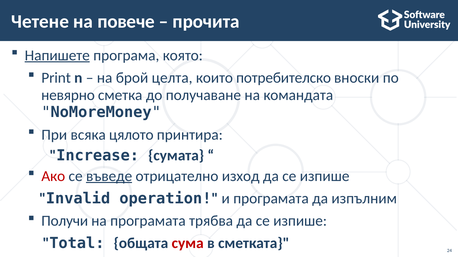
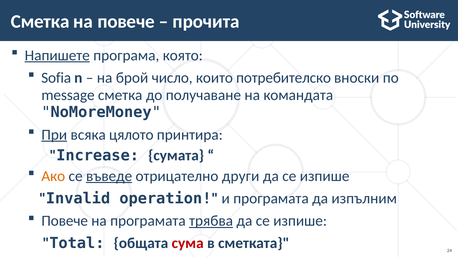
Четене: Четене -> Сметка (40, 22)
Print: Print -> Sofia (56, 78)
целта: целта -> число (172, 78)
невярно: невярно -> message (68, 95)
При underline: none -> present (54, 135)
Ако colour: red -> orange (53, 176)
изход: изход -> други (241, 176)
Получи: Получи -> Повече (65, 221)
трябва underline: none -> present (211, 221)
